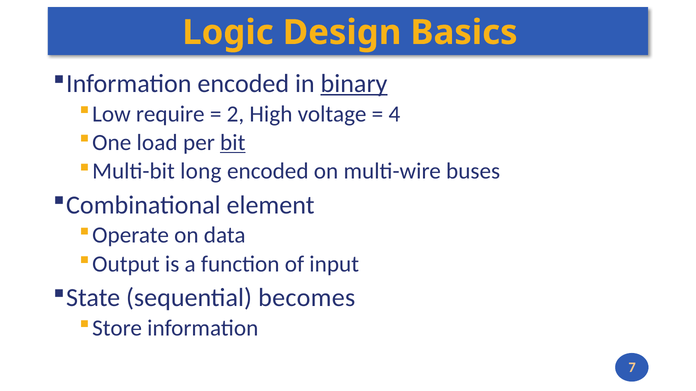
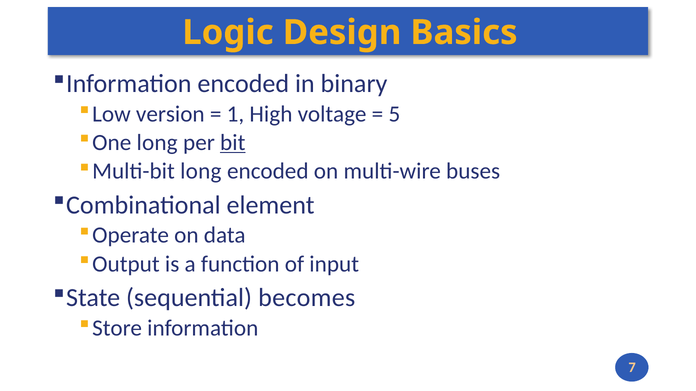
binary underline: present -> none (354, 84)
require: require -> version (170, 114)
2: 2 -> 1 (235, 114)
4: 4 -> 5 (394, 114)
One load: load -> long (157, 143)
